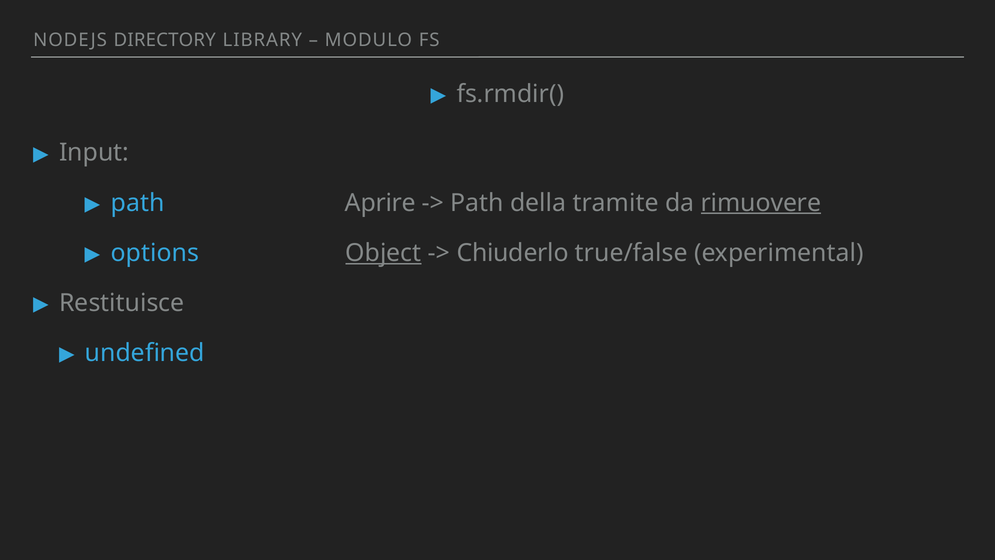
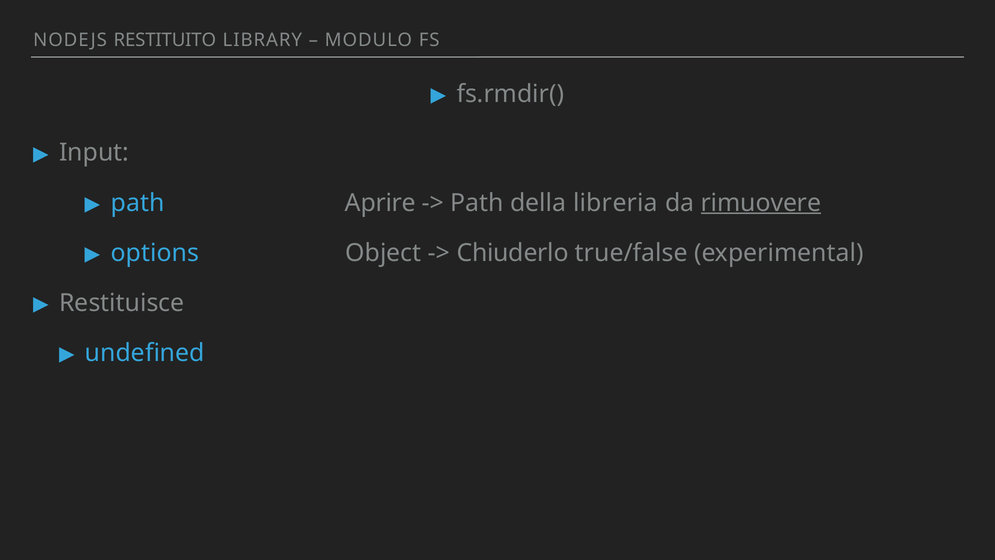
DIRECTORY: DIRECTORY -> RESTITUITO (165, 40)
tramite: tramite -> libreria (616, 203)
Object underline: present -> none (383, 253)
